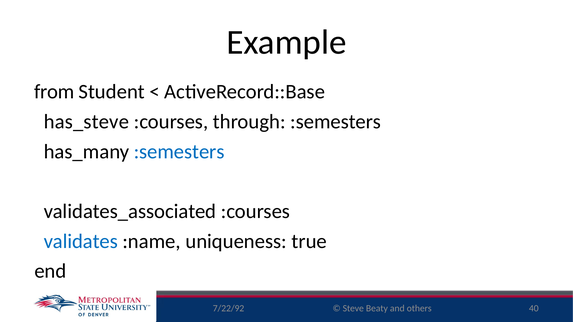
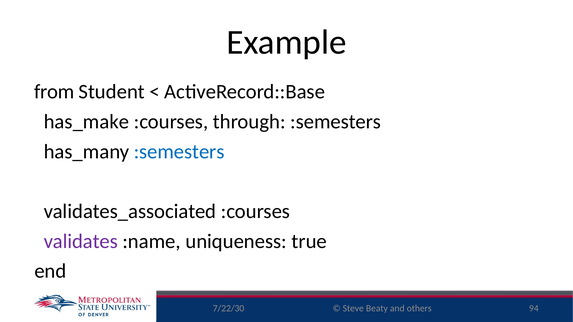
has_steve: has_steve -> has_make (86, 122)
validates colour: blue -> purple (81, 242)
7/22/92: 7/22/92 -> 7/22/30 (229, 309)
40: 40 -> 94 (534, 309)
